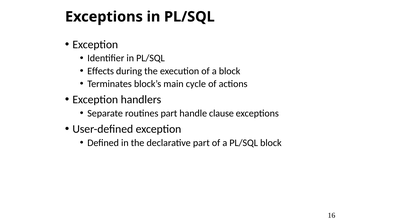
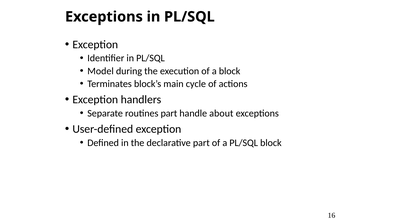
Effects: Effects -> Model (101, 71)
clause: clause -> about (221, 113)
